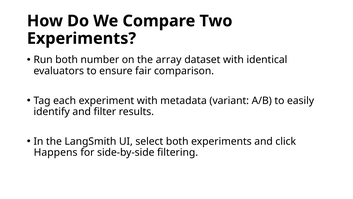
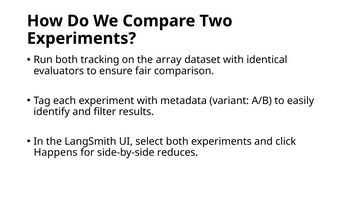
number: number -> tracking (100, 60)
filtering: filtering -> reduces (178, 152)
